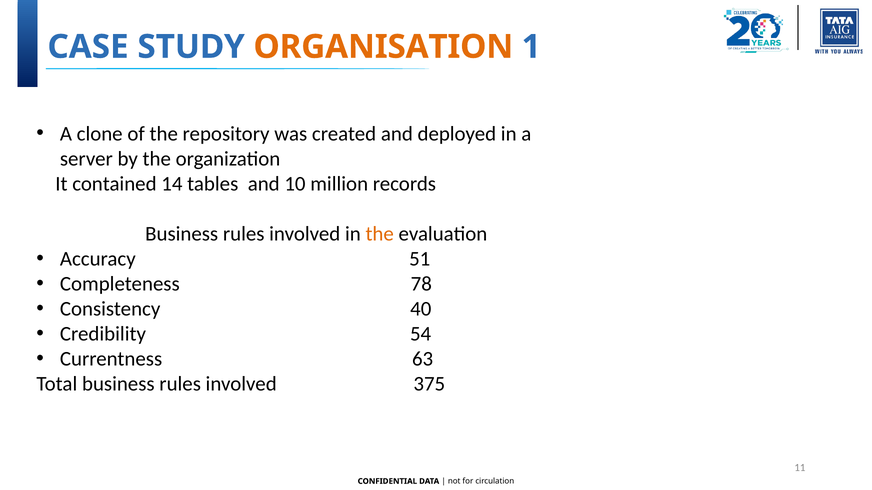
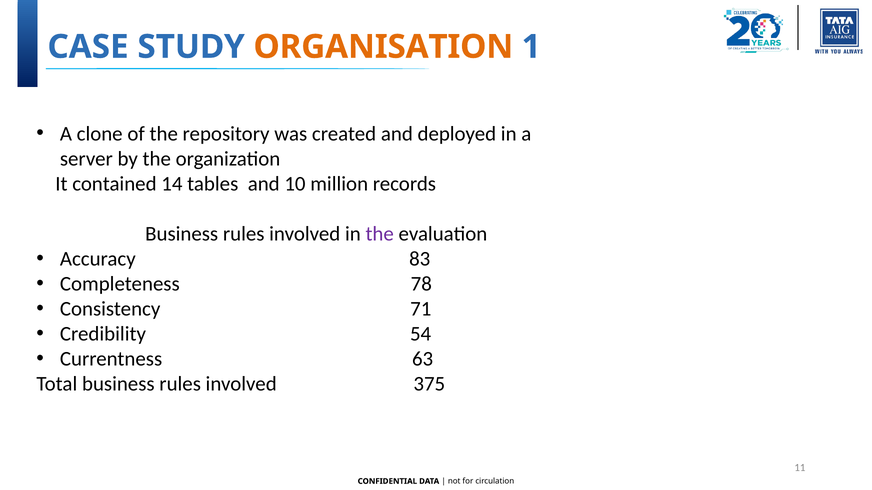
the colour: orange -> purple (380, 234)
51: 51 -> 83 (420, 259)
40: 40 -> 71 (421, 309)
